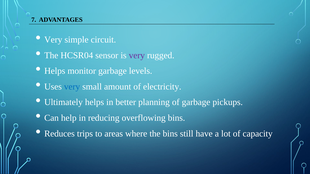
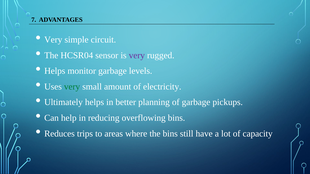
very colour: blue -> green (72, 87)
